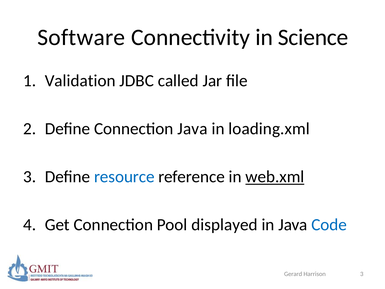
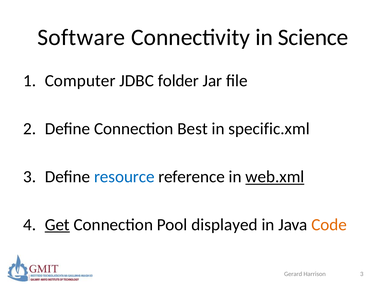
Validation: Validation -> Computer (80, 81)
called: called -> folder (178, 81)
Connection Java: Java -> Best (193, 129)
loading.xml: loading.xml -> specific.xml (269, 129)
Get underline: none -> present (57, 225)
Code colour: blue -> orange (329, 225)
